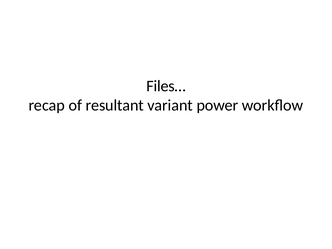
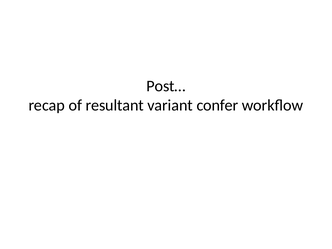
Files…: Files… -> Post… (166, 86)
power: power -> confer (217, 105)
